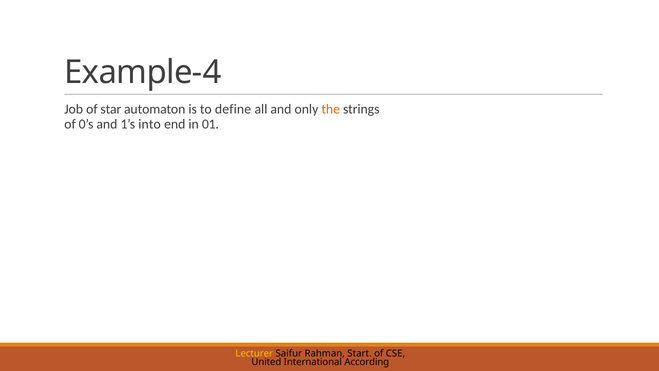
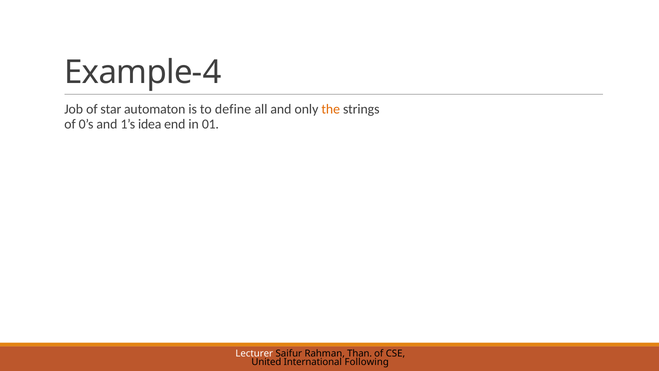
into: into -> idea (150, 124)
Lecturer colour: yellow -> white (254, 353)
Start: Start -> Than (360, 353)
According: According -> Following (367, 362)
